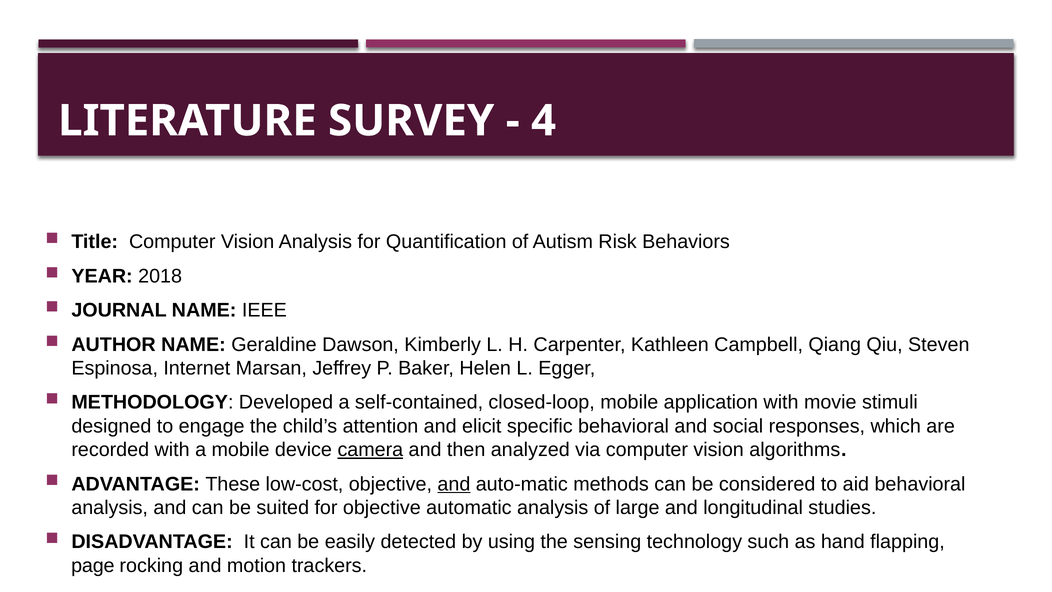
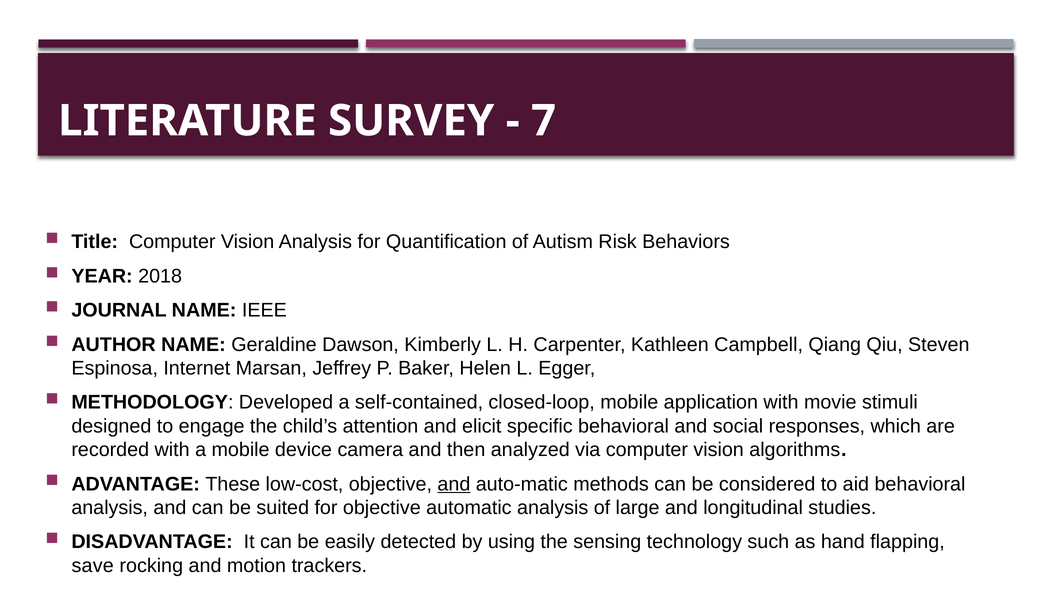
4: 4 -> 7 (544, 121)
camera underline: present -> none (370, 450)
page: page -> save (93, 565)
